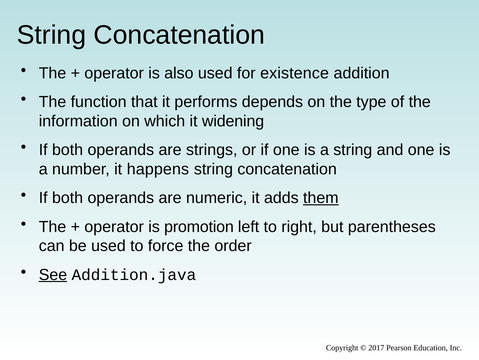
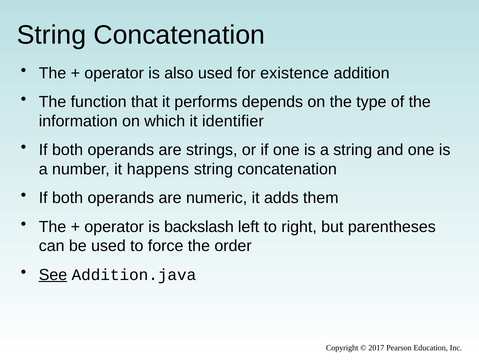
widening: widening -> identifier (233, 121)
them underline: present -> none (321, 198)
promotion: promotion -> backslash (199, 226)
